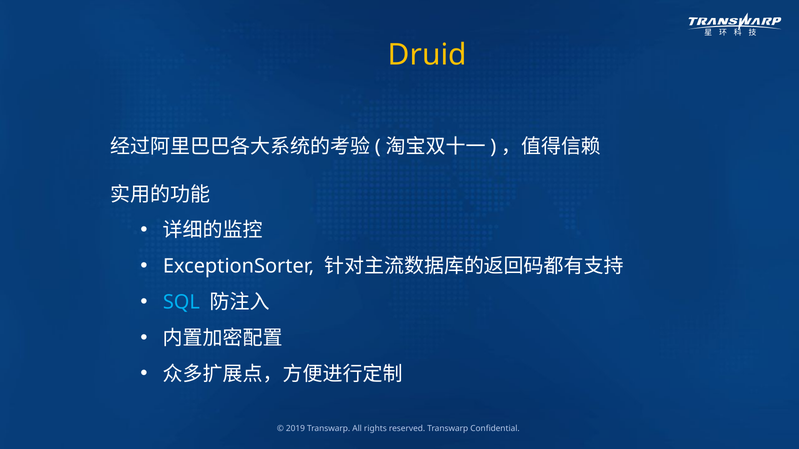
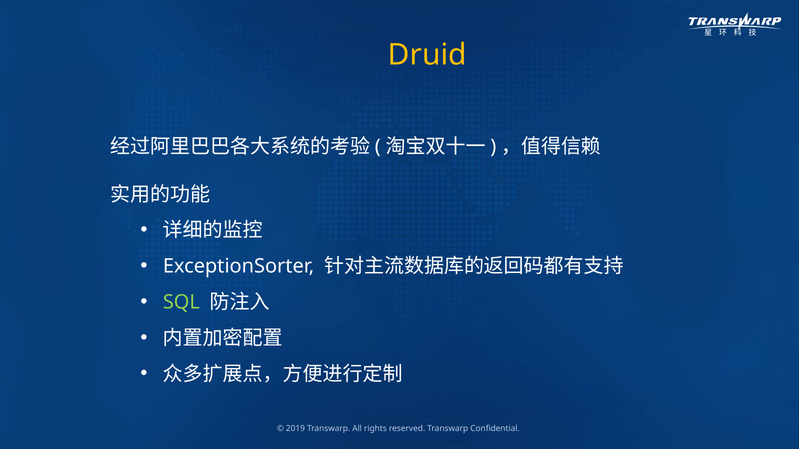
SQL colour: light blue -> light green (181, 302)
